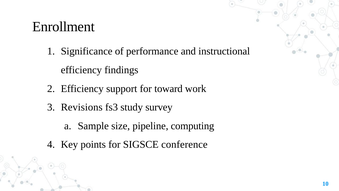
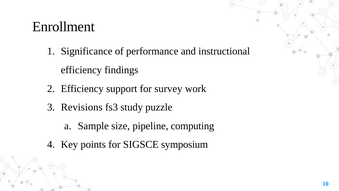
toward: toward -> survey (168, 88)
survey: survey -> puzzle (159, 107)
conference: conference -> symposium (185, 144)
